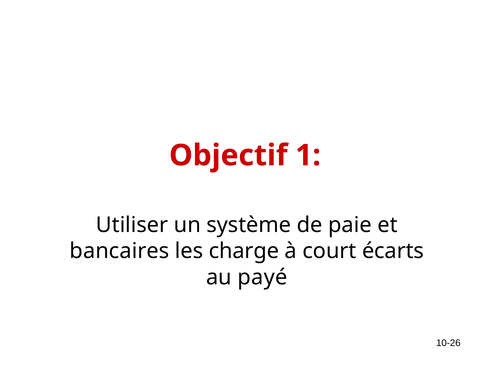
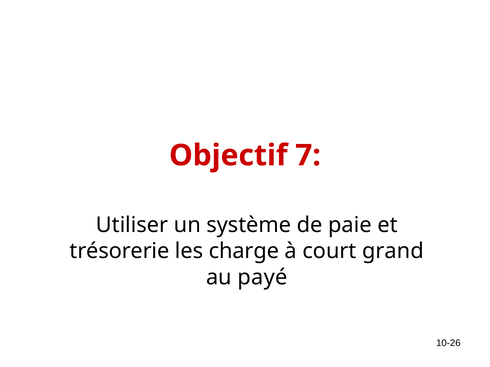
1: 1 -> 7 (308, 156)
bancaires: bancaires -> trésorerie (120, 251)
écarts: écarts -> grand (393, 251)
